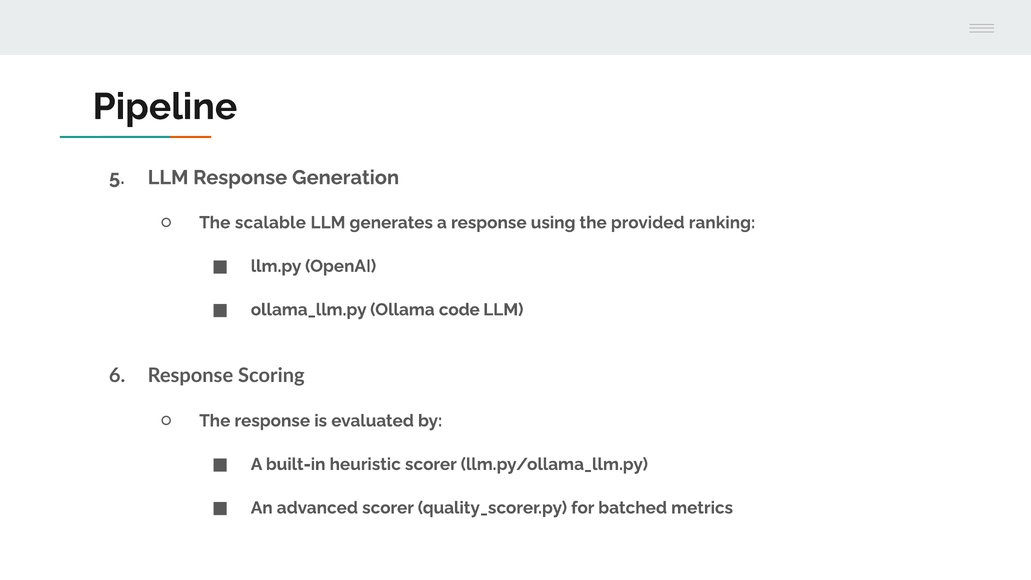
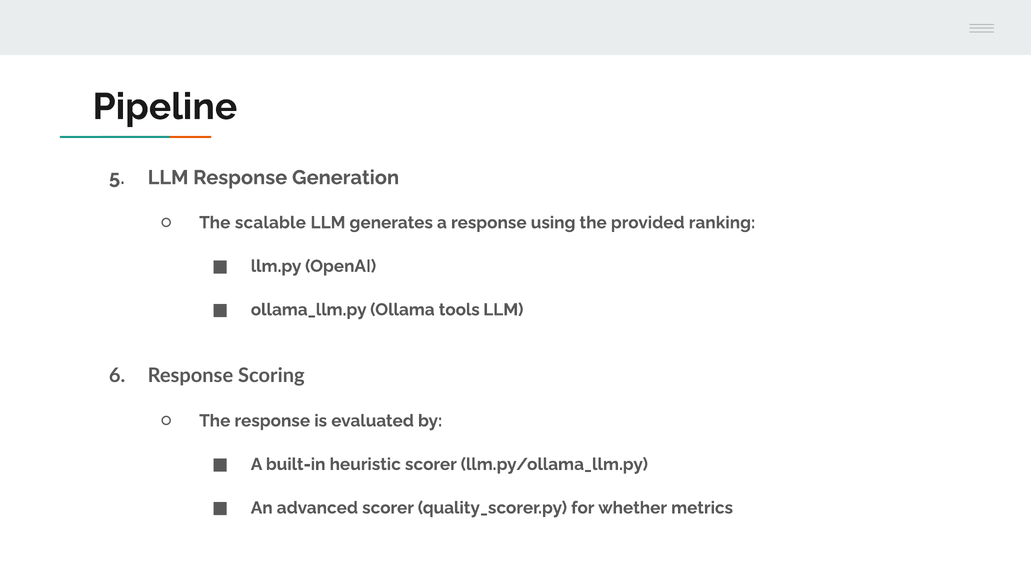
code: code -> tools (459, 310)
batched: batched -> whether (633, 508)
